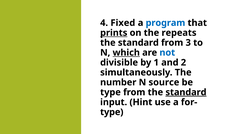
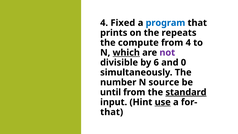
prints underline: present -> none (114, 33)
standard: standard -> compute (138, 43)
from 3: 3 -> 4 (188, 43)
not colour: blue -> purple (167, 53)
1: 1 -> 6 (156, 62)
2: 2 -> 0 (183, 62)
type: type -> until (111, 92)
use underline: none -> present (163, 102)
type: type -> that (112, 112)
